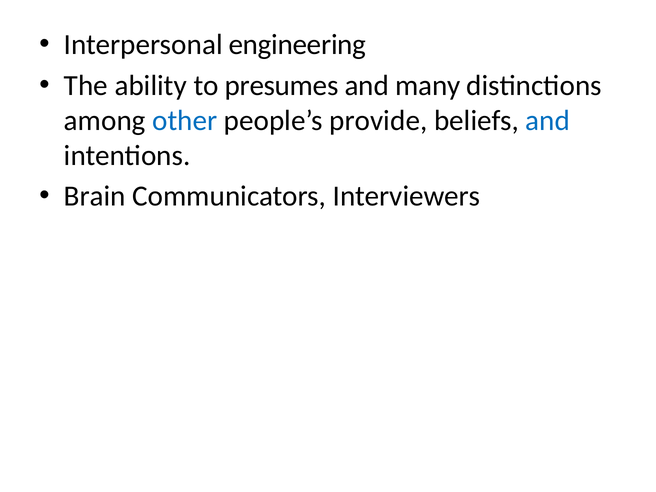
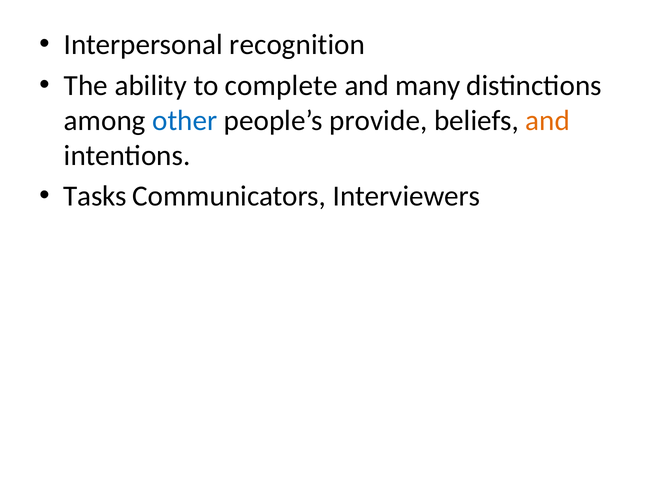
engineering: engineering -> recognition (297, 45)
presumes: presumes -> complete (281, 86)
and colour: blue -> orange (548, 121)
Brain: Brain -> Tasks (95, 196)
